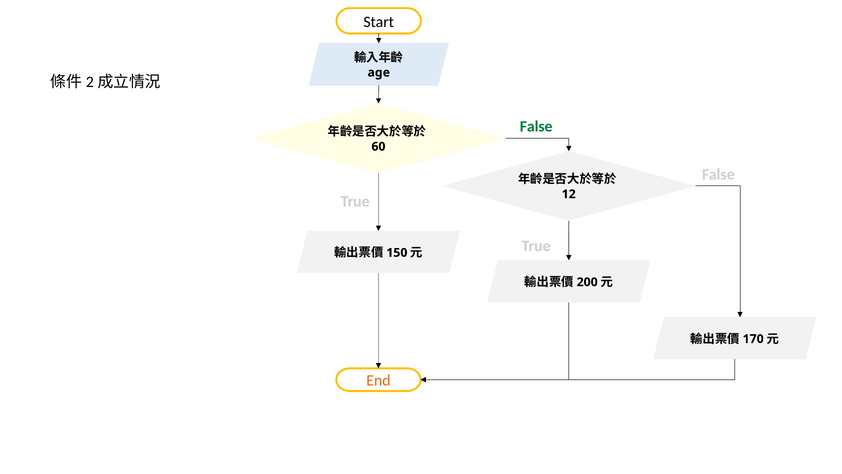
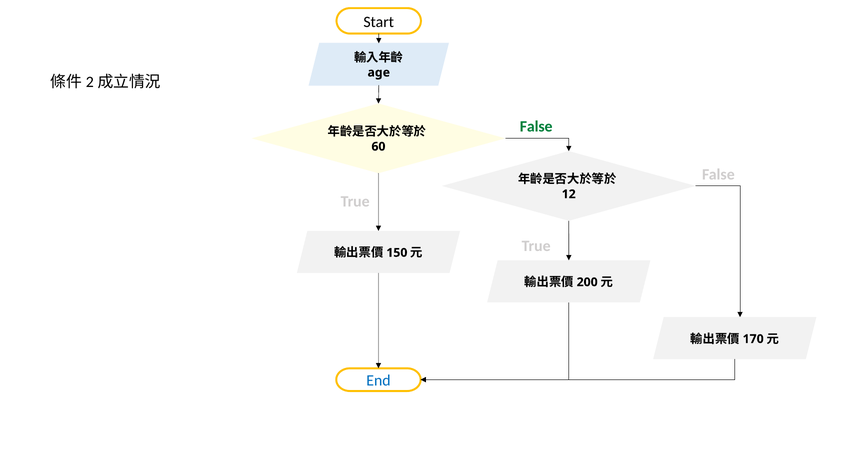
End colour: orange -> blue (378, 380)
